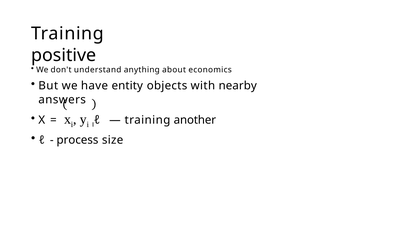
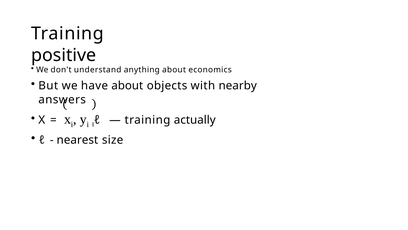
have entity: entity -> about (127, 86)
another: another -> actually (195, 120)
process: process -> nearest (77, 140)
